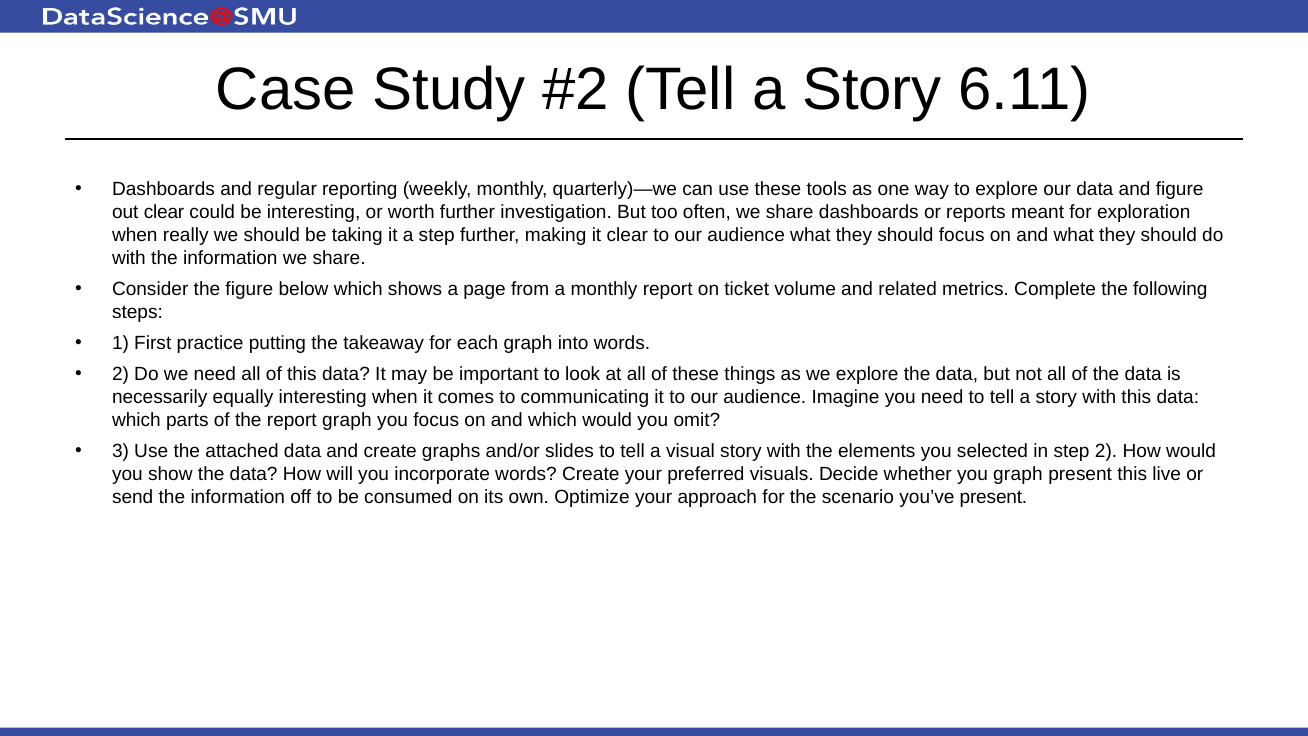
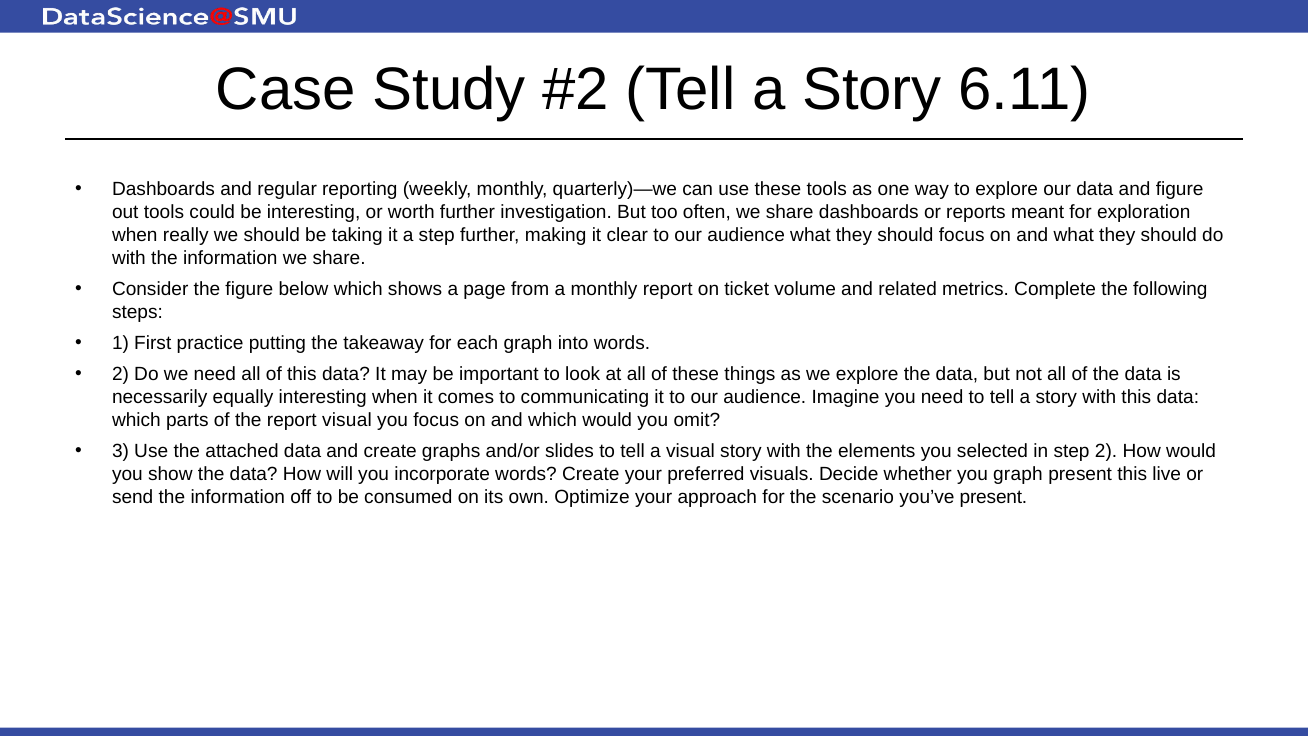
out clear: clear -> tools (164, 212)
report graph: graph -> visual (347, 420)
